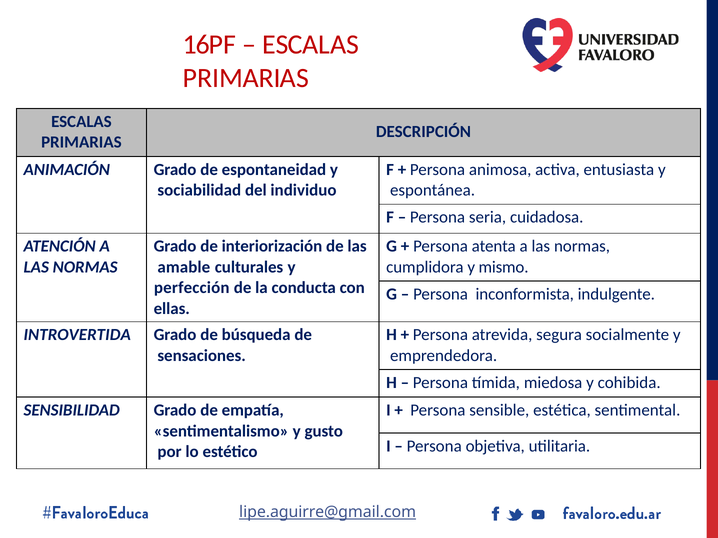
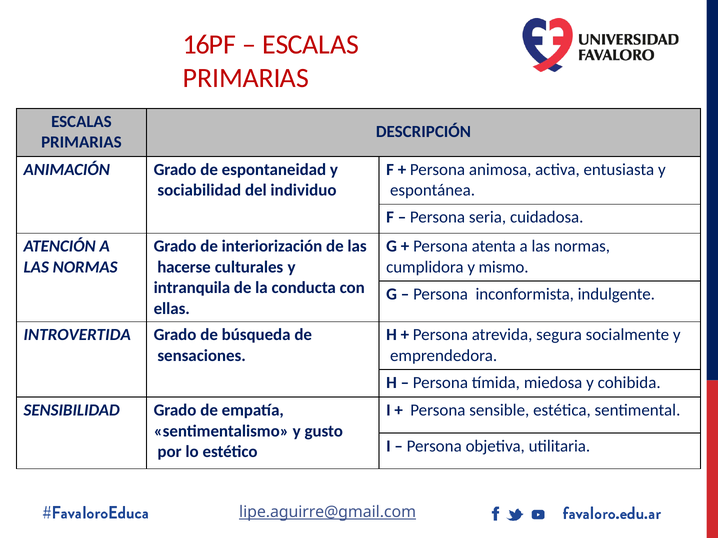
amable: amable -> hacerse (184, 267)
perfección: perfección -> intranquila (192, 288)
